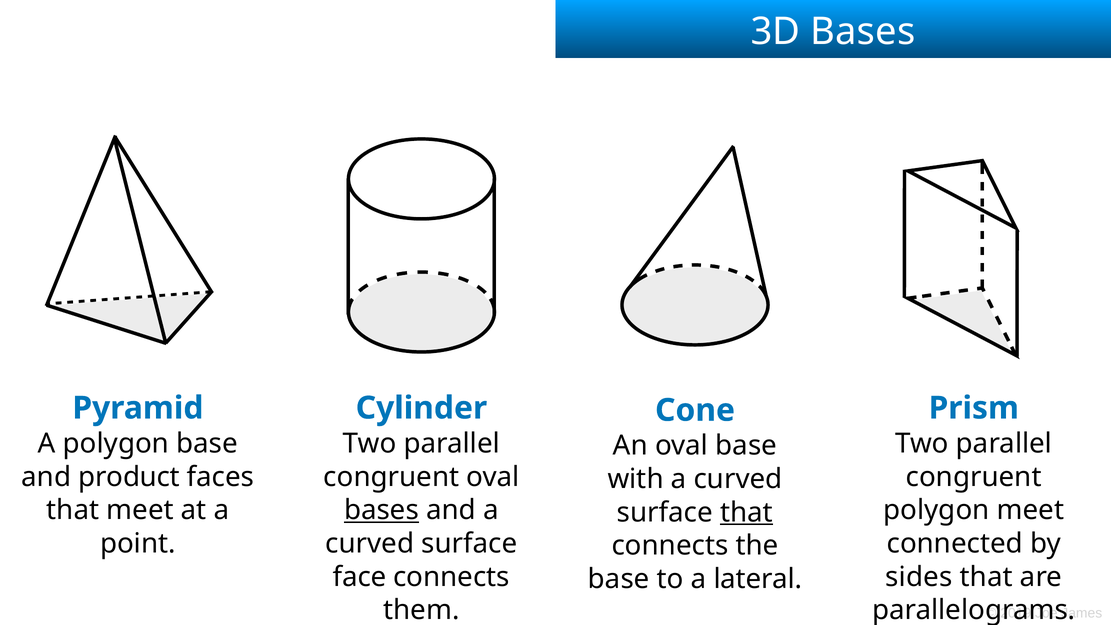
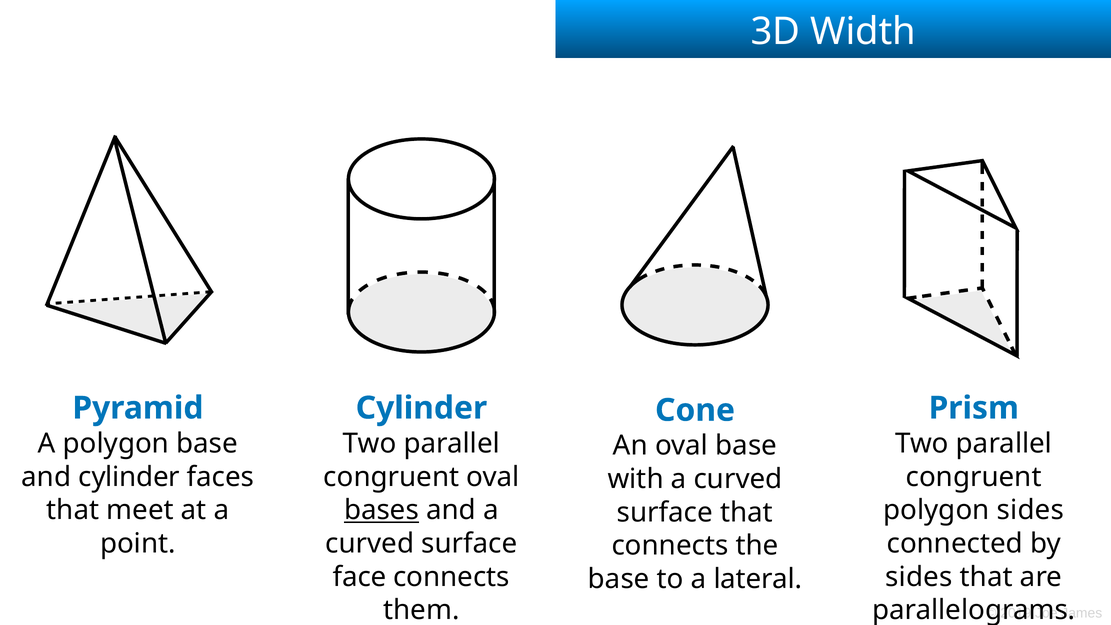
3D Bases: Bases -> Width (863, 32)
and product: product -> cylinder (129, 477)
polygon meet: meet -> sides (1030, 510)
that underline: present -> none (747, 512)
